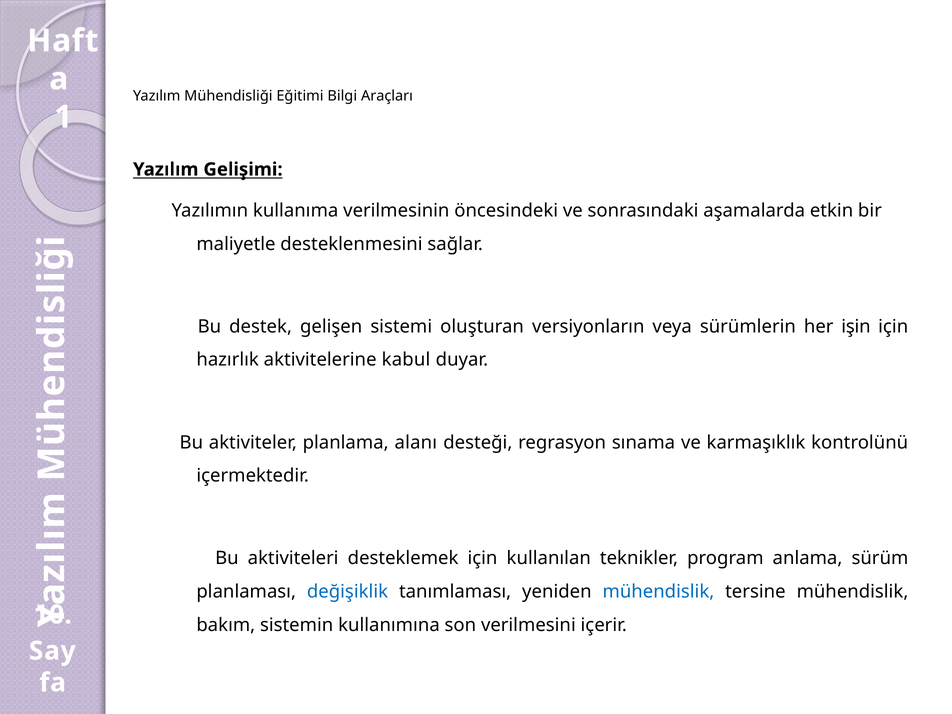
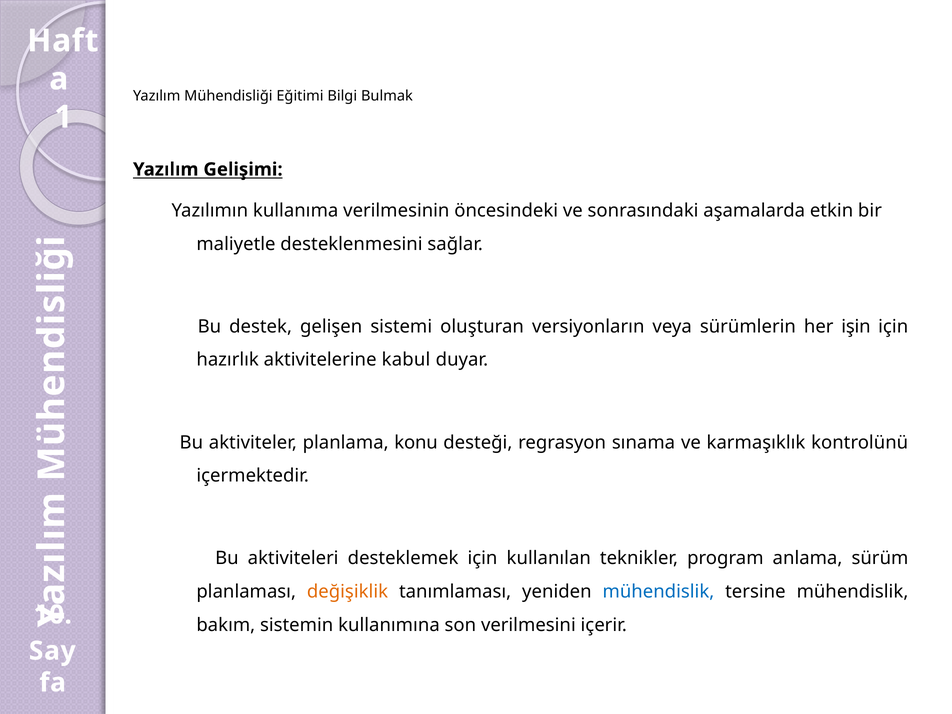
Araçları: Araçları -> Bulmak (387, 96)
alanı: alanı -> konu (416, 442)
değişiklik colour: blue -> orange (347, 592)
